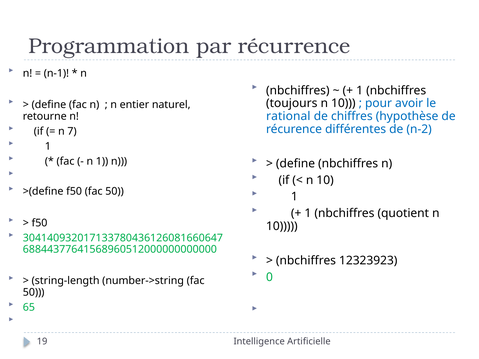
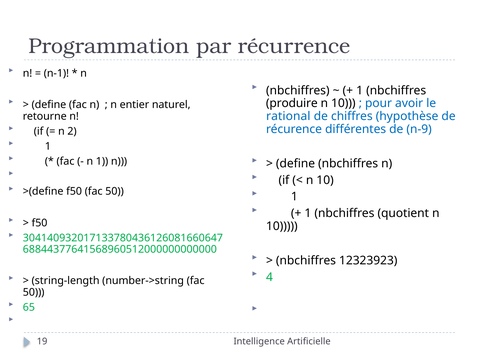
toujours: toujours -> produire (292, 103)
7: 7 -> 2 (72, 131)
n-2: n-2 -> n-9 (419, 129)
0: 0 -> 4 (269, 277)
